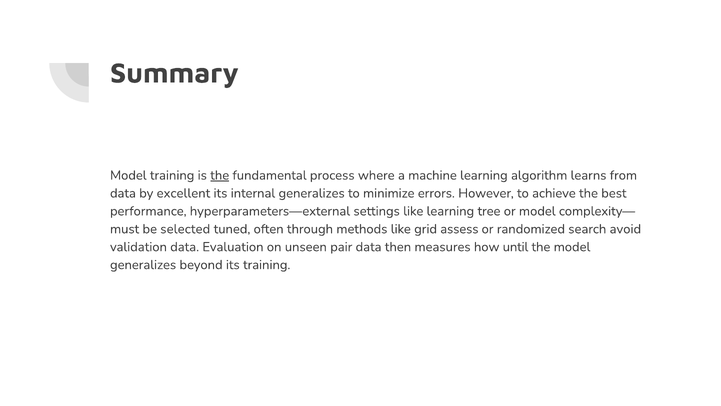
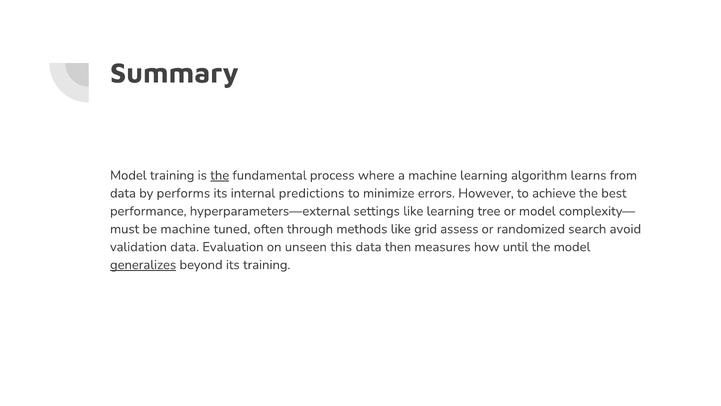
excellent: excellent -> performs (183, 193)
internal generalizes: generalizes -> predictions (312, 193)
be selected: selected -> machine (185, 229)
pair: pair -> this (341, 247)
generalizes underline: none -> present (143, 265)
